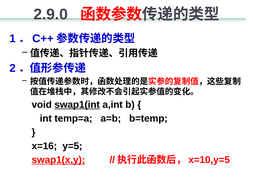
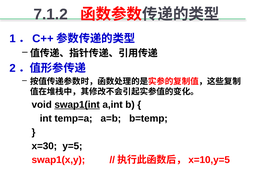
2.9.0: 2.9.0 -> 7.1.2 (51, 14)
x=16: x=16 -> x=30 (44, 146)
swap1(x,y underline: present -> none (58, 160)
